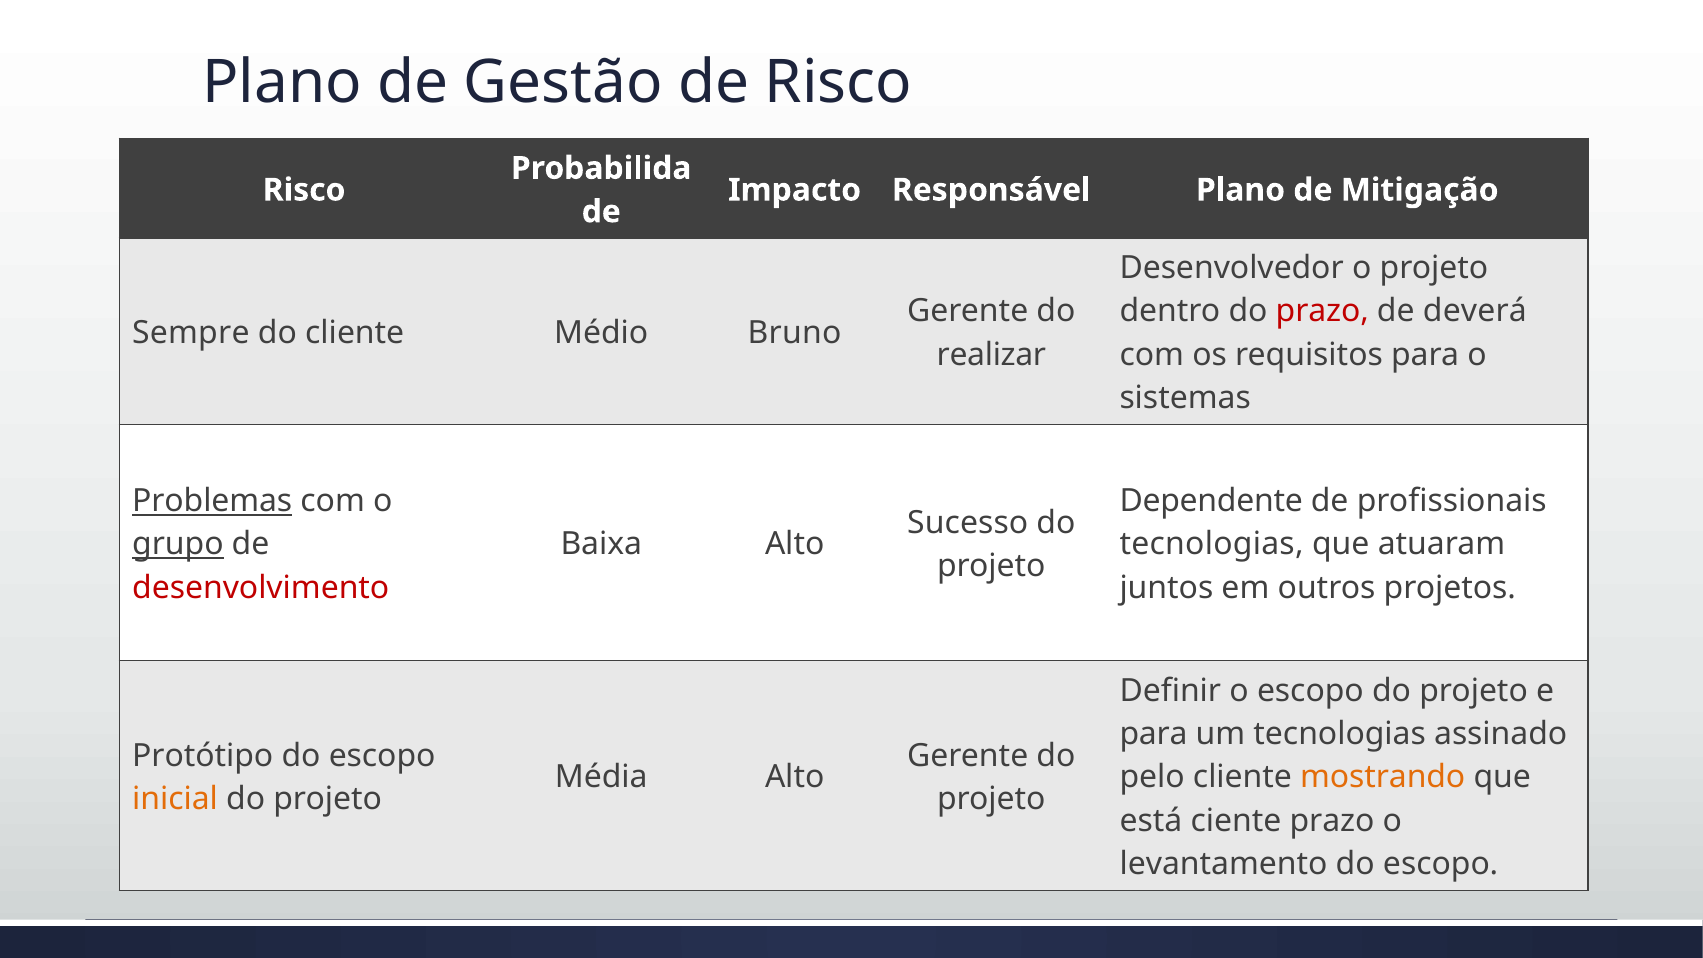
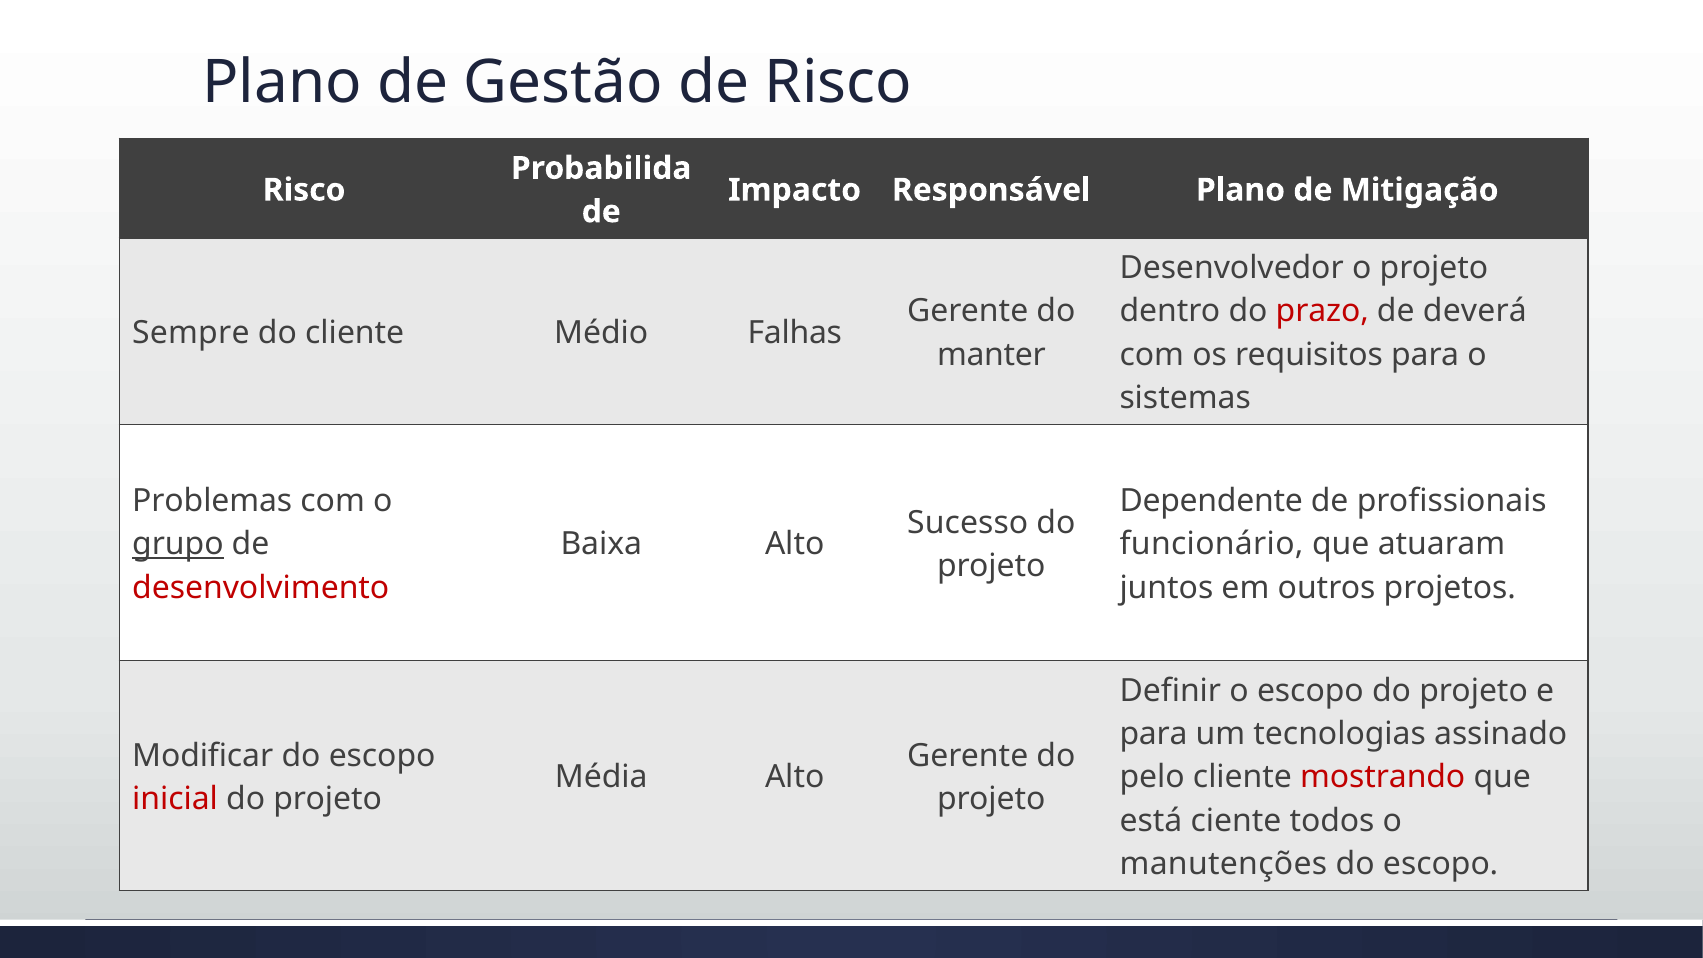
Bruno: Bruno -> Falhas (795, 333)
realizar: realizar -> manter (991, 355)
Problemas underline: present -> none (212, 501)
tecnologias: tecnologias -> funcionário (1212, 544)
Protótipo: Protótipo -> Modificar (203, 756)
mostrando colour: orange -> red (1383, 777)
inicial colour: orange -> red (175, 799)
ciente prazo: prazo -> todos (1332, 821)
levantamento: levantamento -> manutenções (1223, 864)
